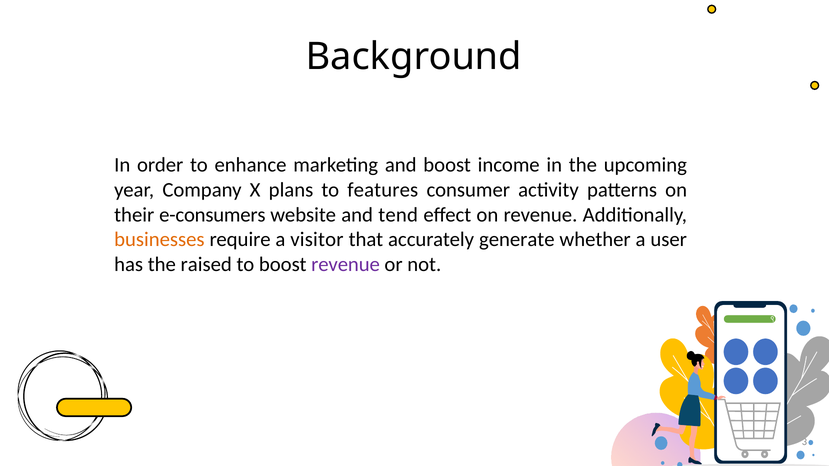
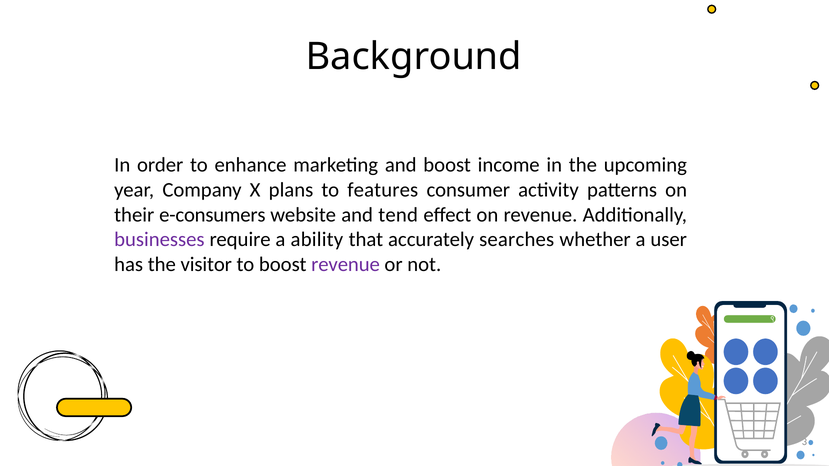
businesses colour: orange -> purple (159, 240)
visitor: visitor -> ability (317, 240)
generate: generate -> searches (517, 240)
raised: raised -> visitor (206, 265)
